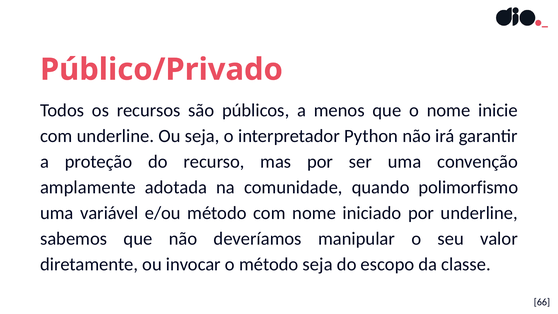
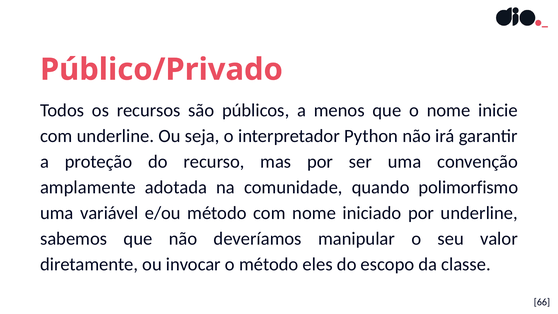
método seja: seja -> eles (318, 264)
